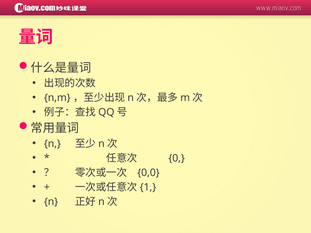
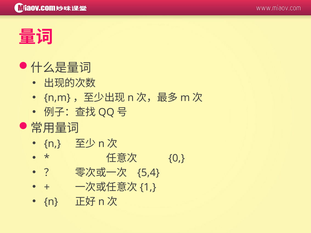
0,0: 0,0 -> 5,4 (148, 173)
